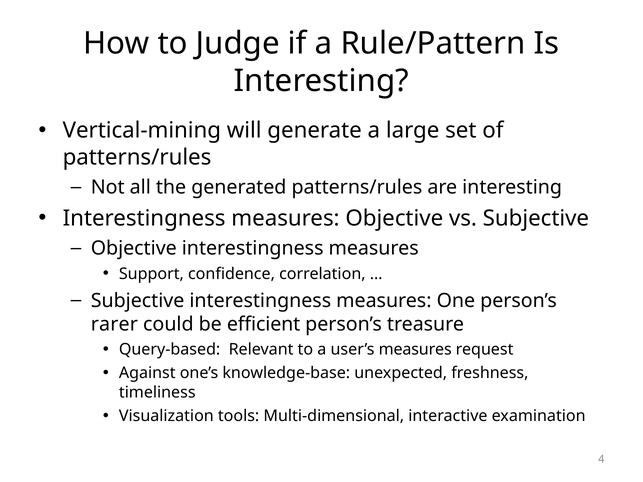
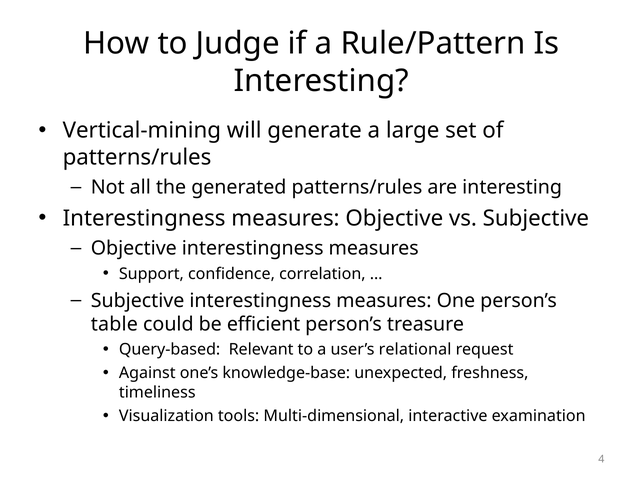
rarer: rarer -> table (114, 324)
user’s measures: measures -> relational (415, 350)
